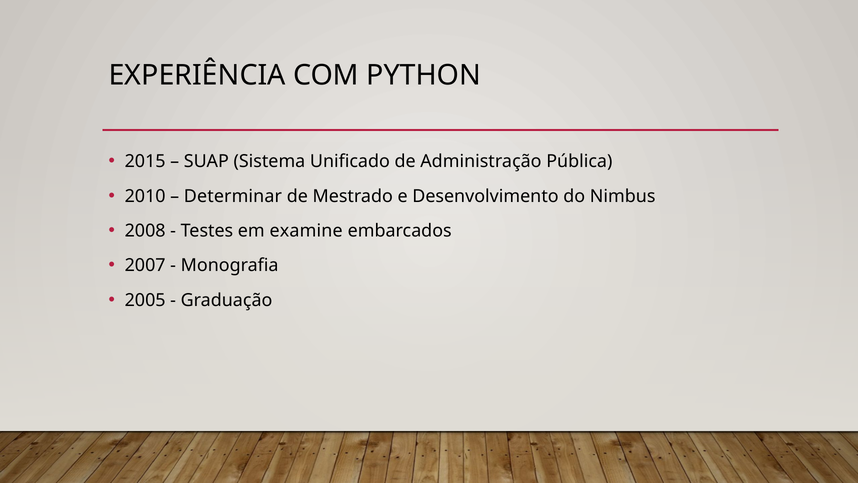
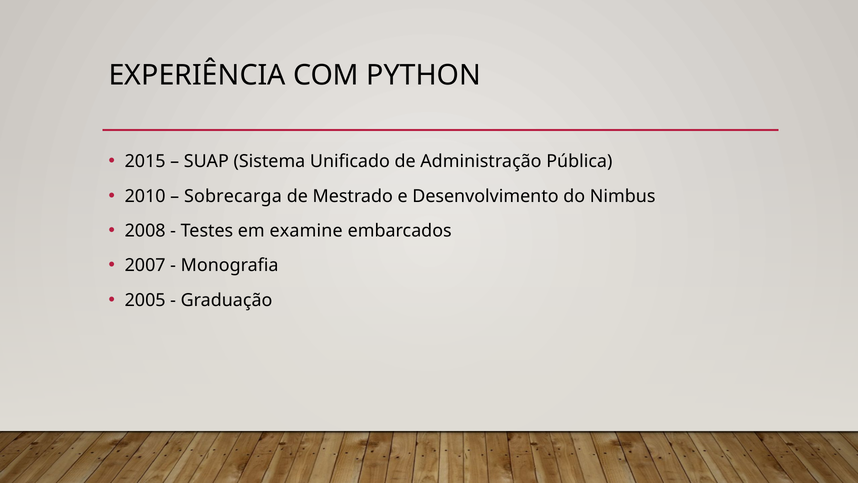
Determinar: Determinar -> Sobrecarga (233, 196)
